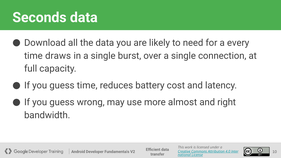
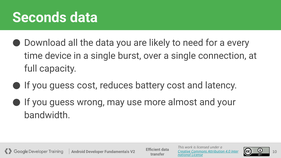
draws: draws -> device (58, 56)
guess time: time -> cost (87, 86)
right: right -> your (227, 102)
